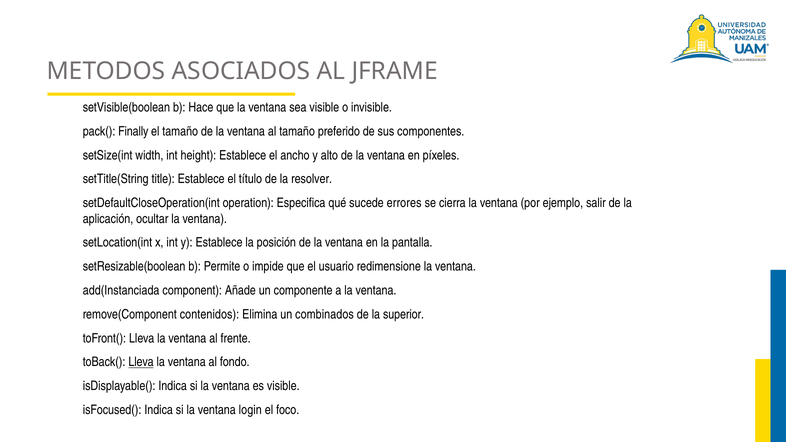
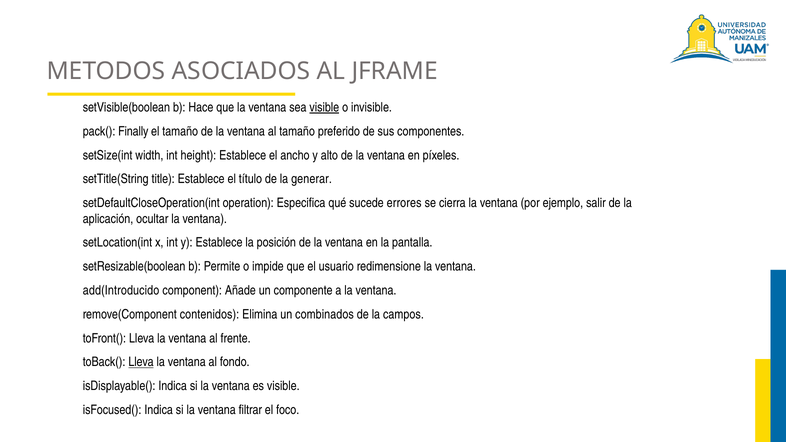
visible underline: none -> present (324, 107)
resolver: resolver -> generar (312, 179)
add(Instanciada: add(Instanciada -> add(Introducido (121, 290)
superior: superior -> campos (403, 314)
login: login -> filtrar (250, 410)
